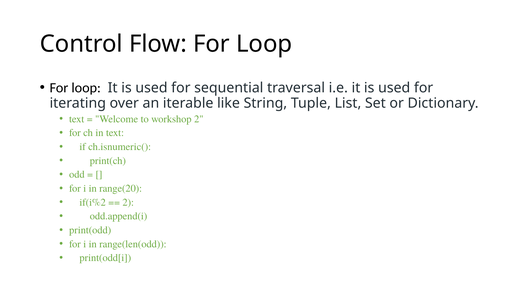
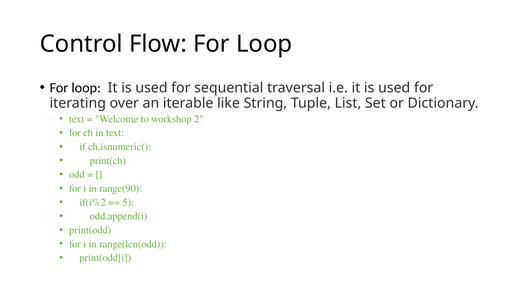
range(20: range(20 -> range(90 (121, 188)
2: 2 -> 5 (128, 202)
